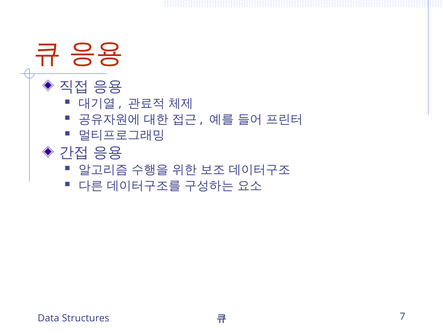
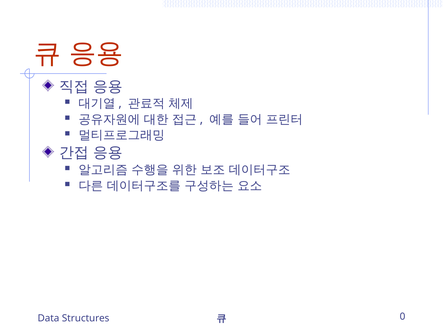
7: 7 -> 0 (403, 316)
